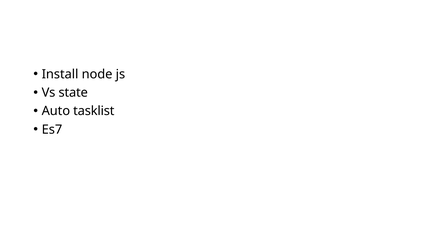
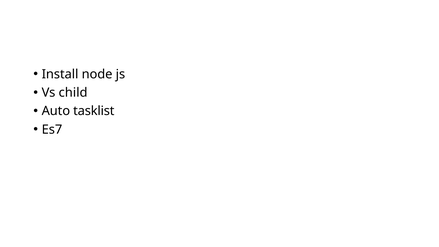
state: state -> child (73, 93)
